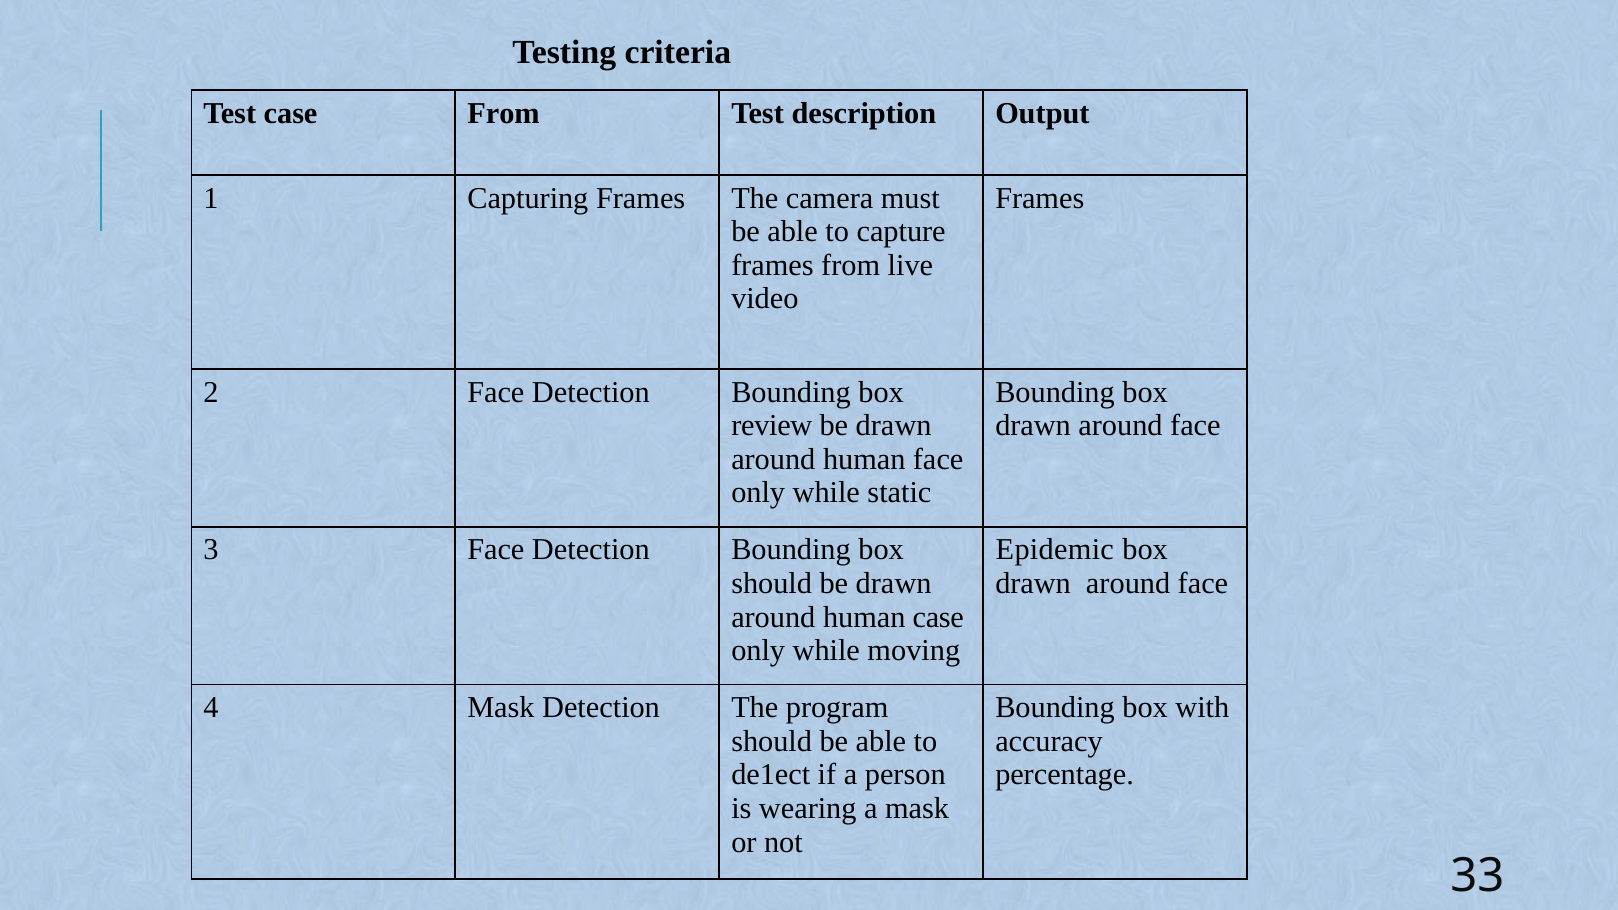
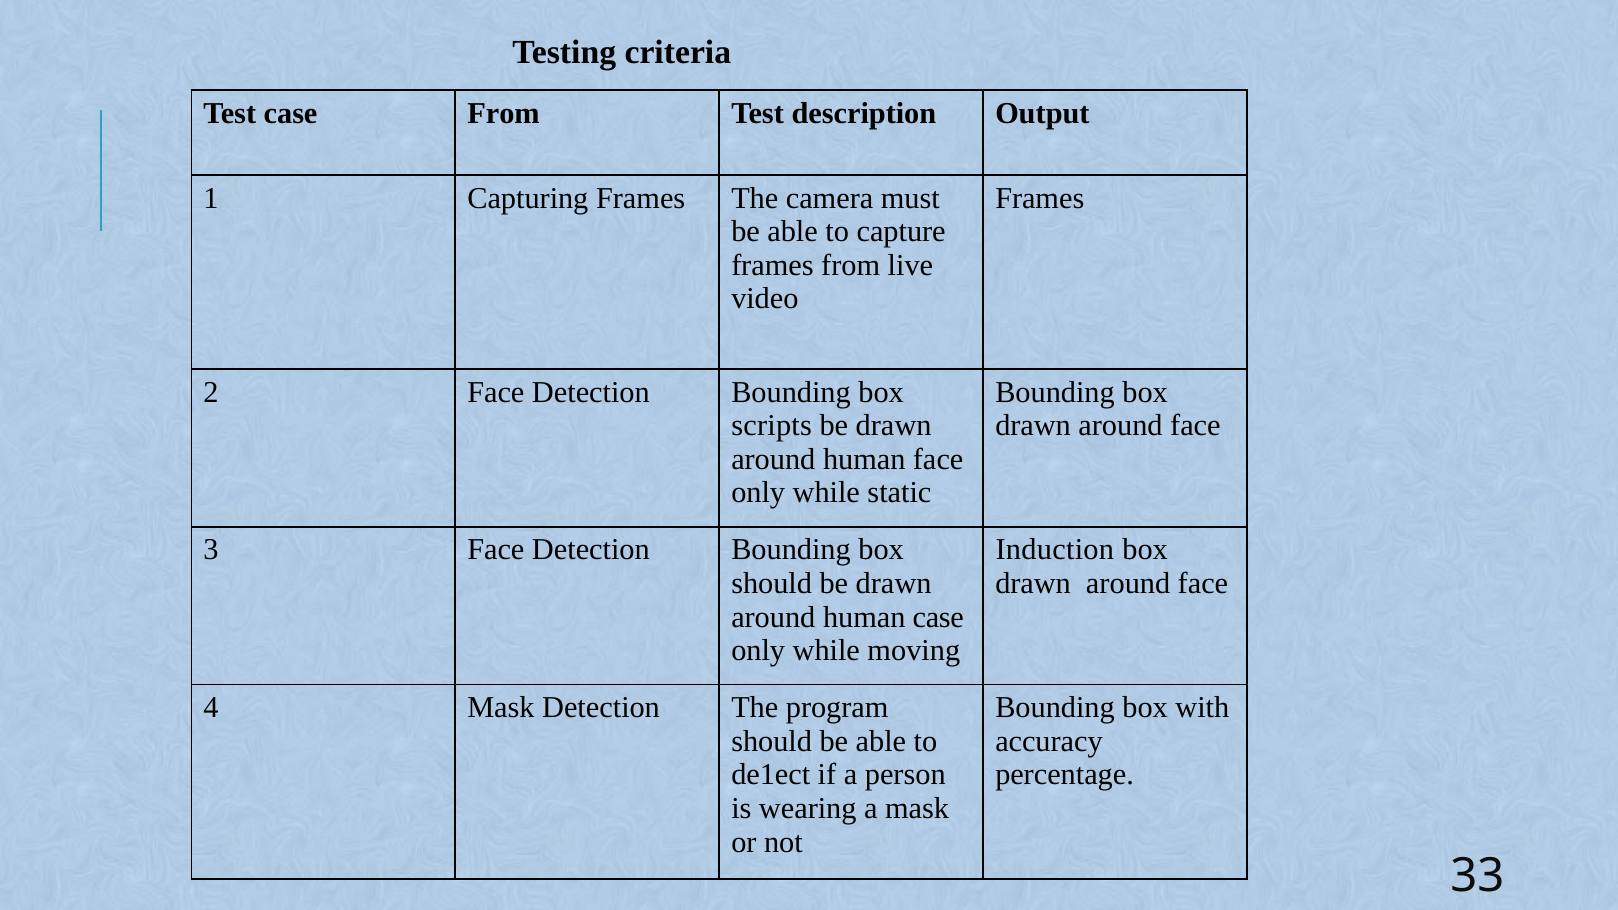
review: review -> scripts (772, 426)
Epidemic: Epidemic -> Induction (1055, 550)
